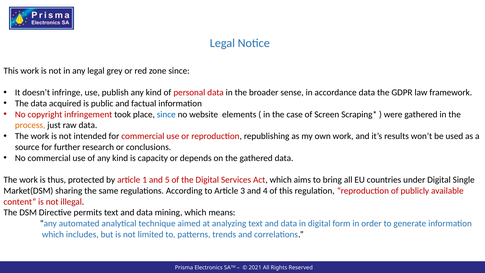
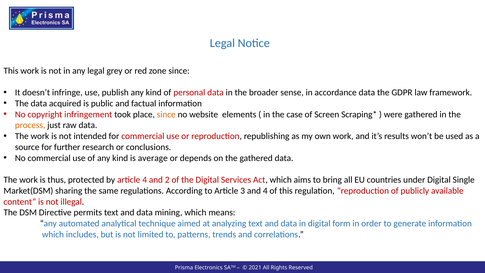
since colour: blue -> orange (166, 114)
capacity: capacity -> average (153, 158)
article 1: 1 -> 4 (145, 180)
5: 5 -> 2 (167, 180)
